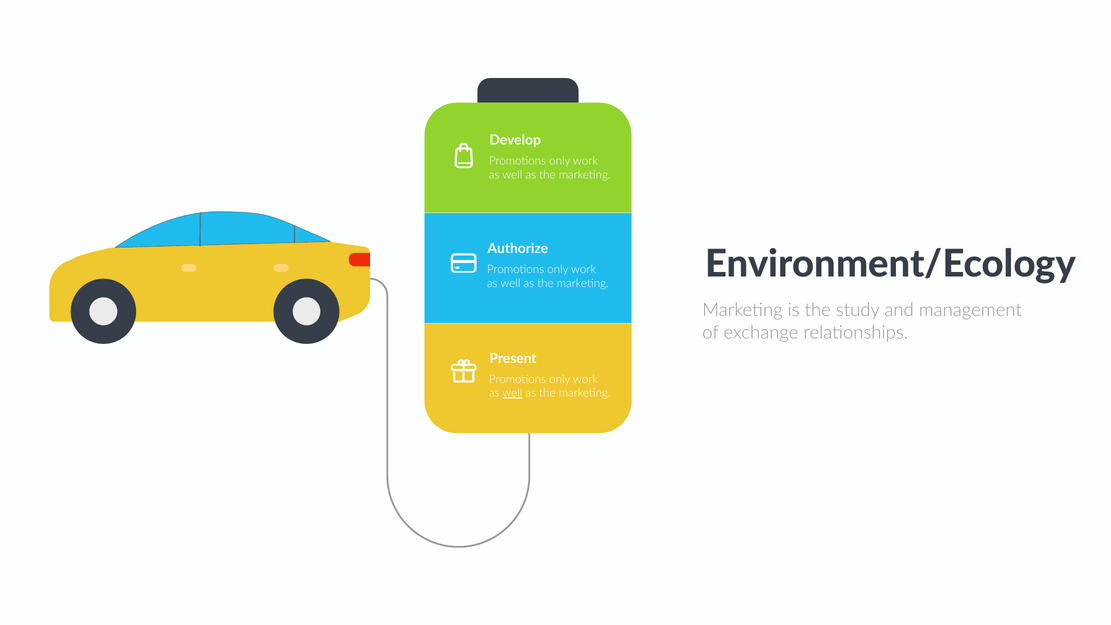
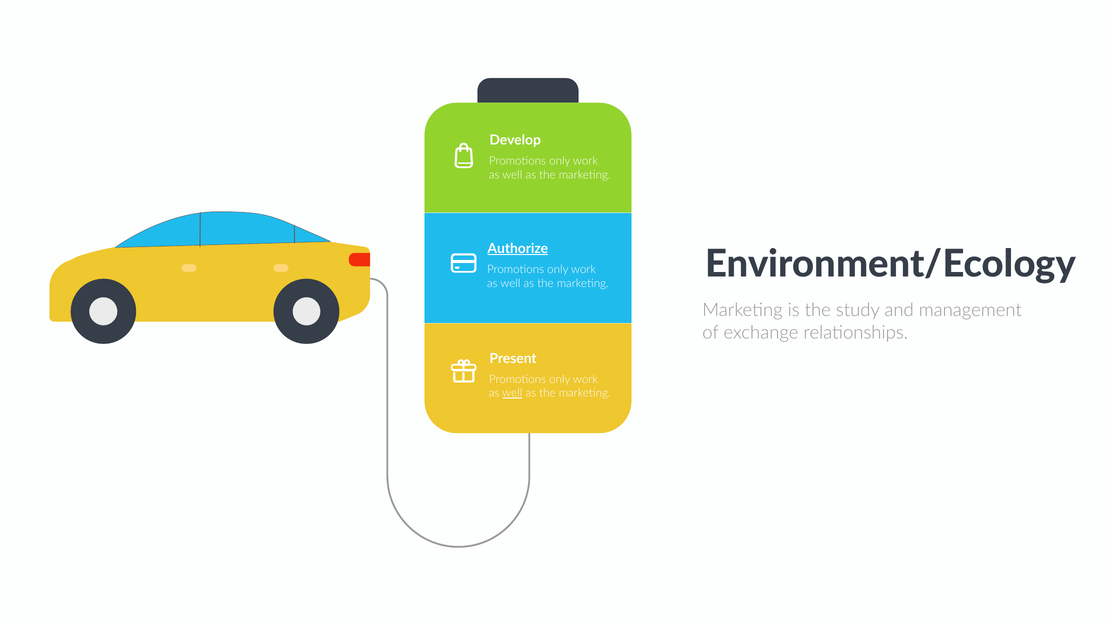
Authorize underline: none -> present (518, 249)
